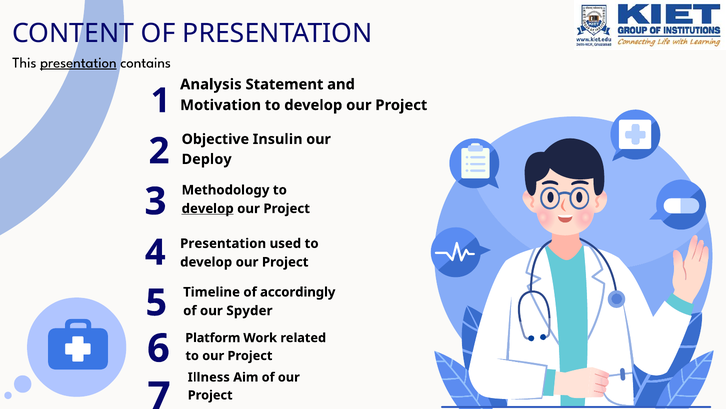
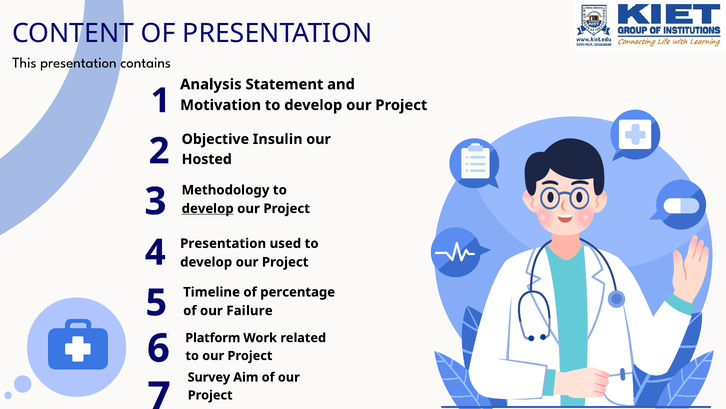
presentation underline: present -> none (78, 63)
Deploy: Deploy -> Hosted (207, 159)
accordingly: accordingly -> percentage (298, 292)
Spyder: Spyder -> Failure (249, 310)
Illness: Illness -> Survey (209, 377)
